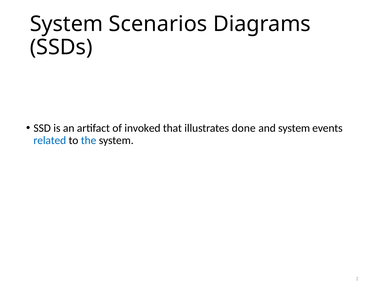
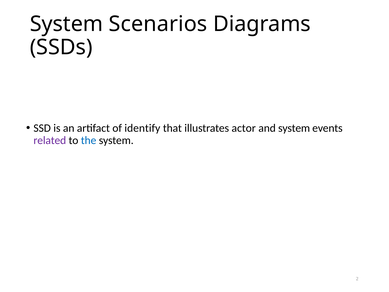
invoked: invoked -> identify (142, 128)
done: done -> actor (244, 128)
related colour: blue -> purple (50, 140)
